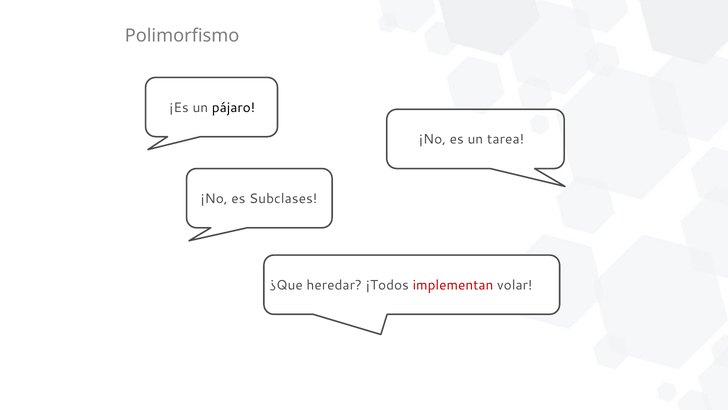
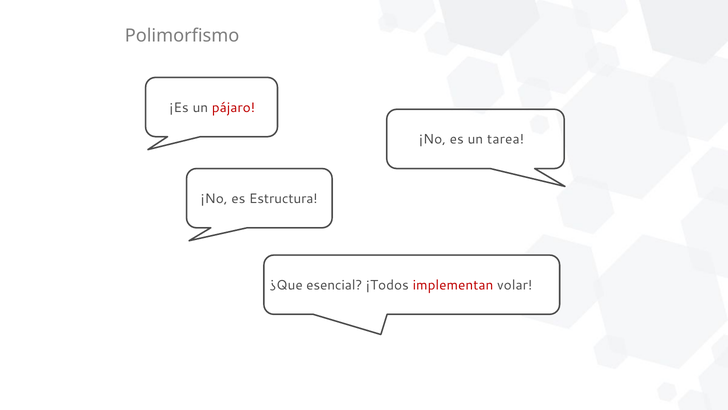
pájaro colour: black -> red (234, 107)
Subclases: Subclases -> Estructura (283, 198)
heredar: heredar -> esencial (334, 285)
